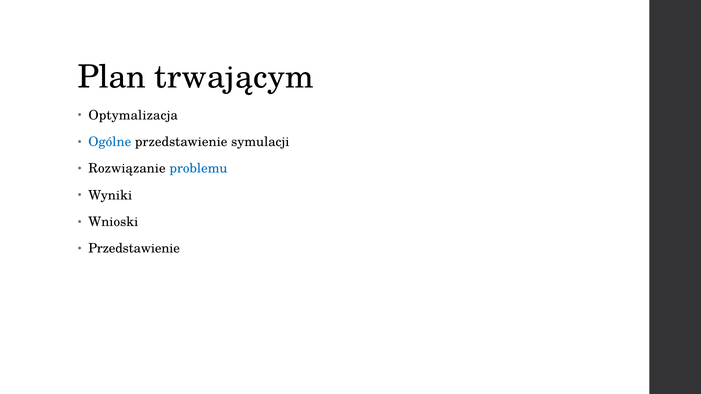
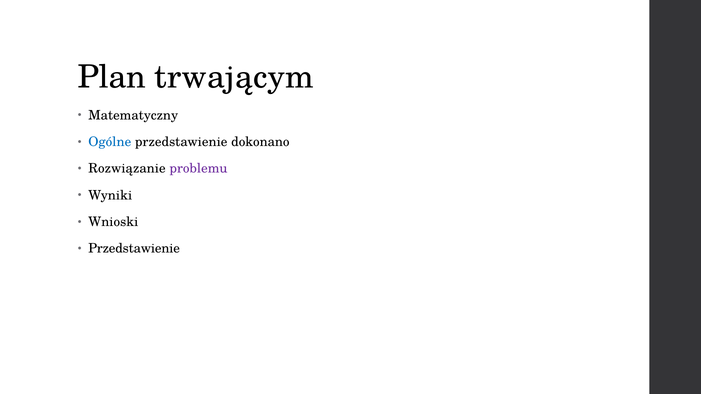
Optymalizacja: Optymalizacja -> Matematyczny (133, 115)
symulacji: symulacji -> dokonano (260, 142)
problemu colour: blue -> purple (198, 169)
